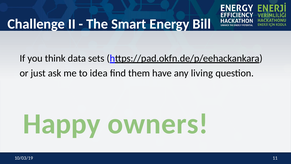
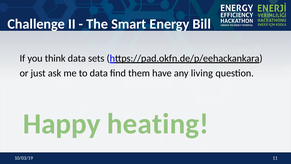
to idea: idea -> data (99, 73)
owners: owners -> heating (158, 124)
